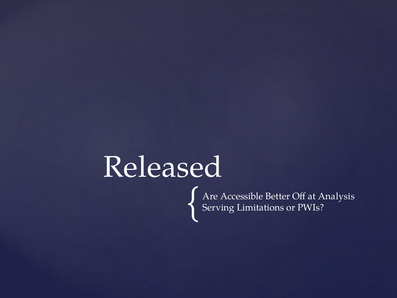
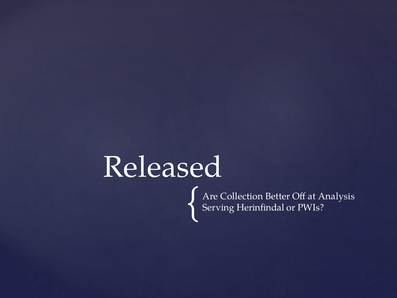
Accessible: Accessible -> Collection (242, 196)
Limitations: Limitations -> Herinfindal (260, 207)
